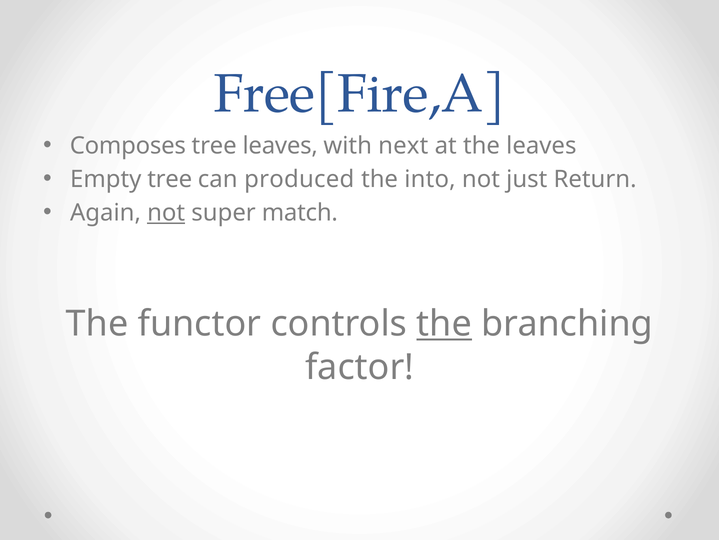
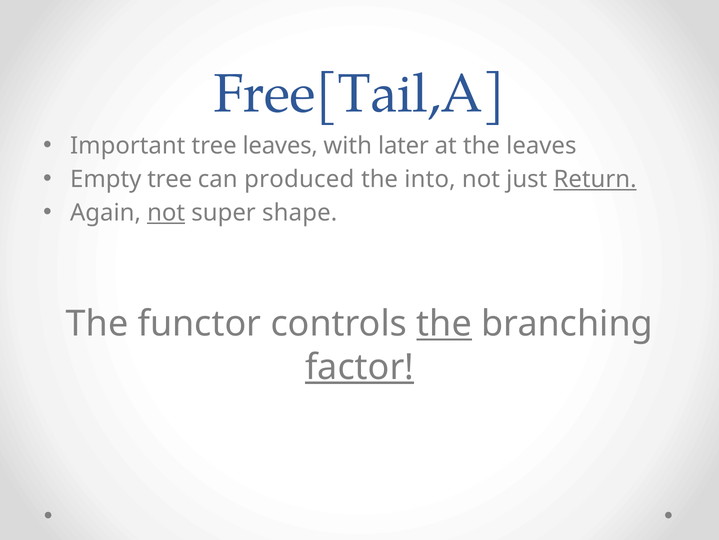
Free[Fire,A: Free[Fire,A -> Free[Tail,A (360, 94)
Composes: Composes -> Important (128, 145)
next: next -> later (403, 145)
Return underline: none -> present (595, 179)
match: match -> shape (300, 213)
factor underline: none -> present (360, 367)
